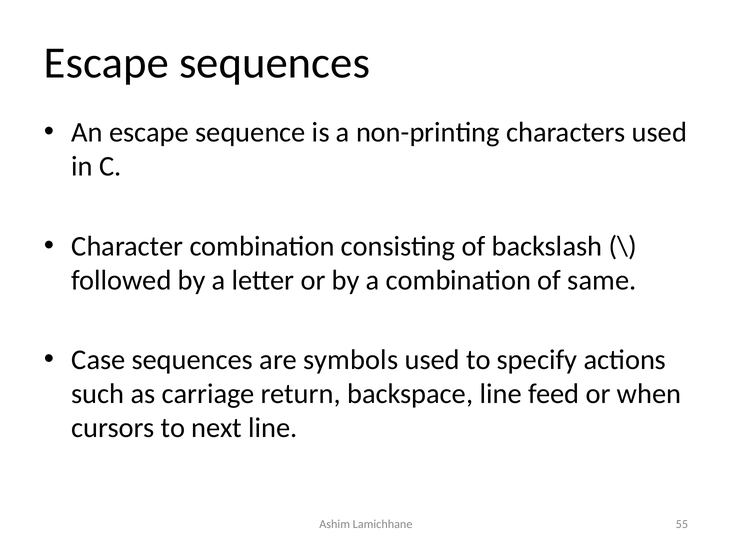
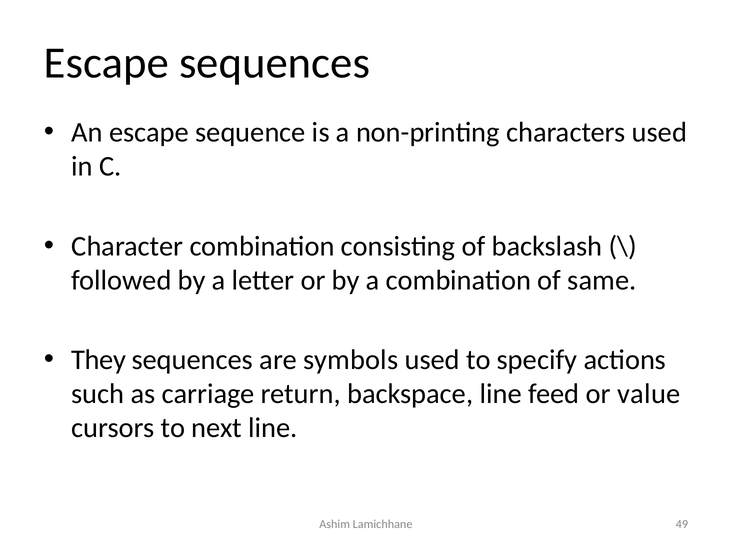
Case: Case -> They (99, 360)
when: when -> value (649, 394)
55: 55 -> 49 (682, 524)
